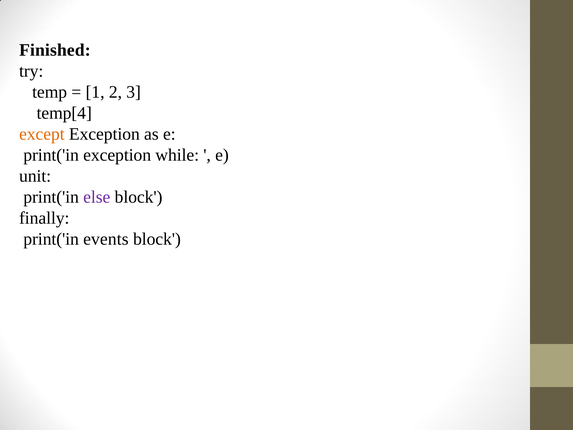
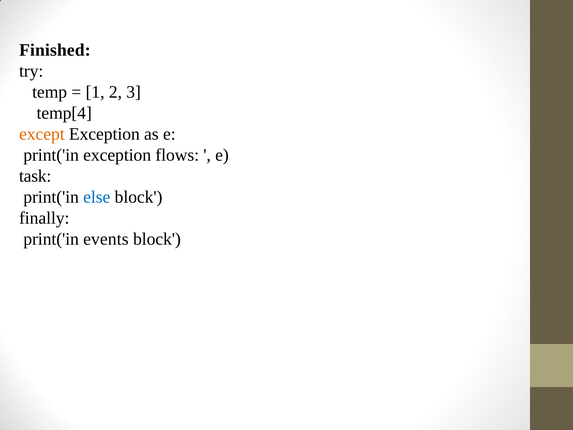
while: while -> flows (177, 155)
unit: unit -> task (35, 176)
else colour: purple -> blue (97, 197)
